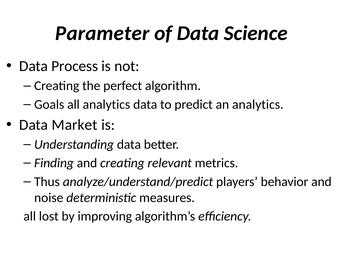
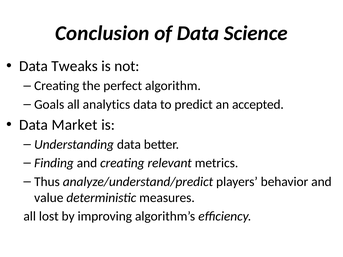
Parameter: Parameter -> Conclusion (102, 33)
Process: Process -> Tweaks (75, 66)
an analytics: analytics -> accepted (258, 105)
noise: noise -> value (49, 198)
